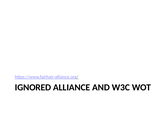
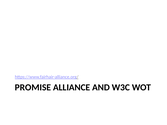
IGNORED: IGNORED -> PROMISE (33, 88)
